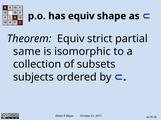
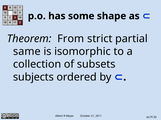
has equiv: equiv -> some (81, 16)
Theorem Equiv: Equiv -> From (71, 39)
